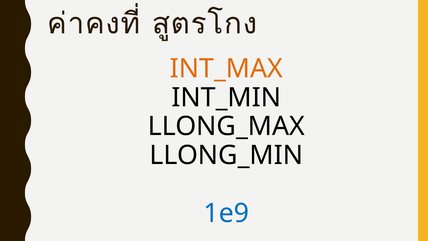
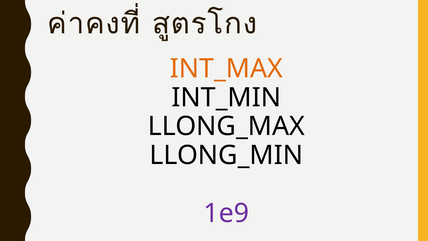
1e9 colour: blue -> purple (226, 213)
